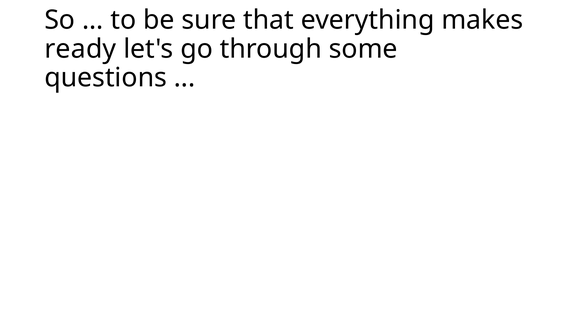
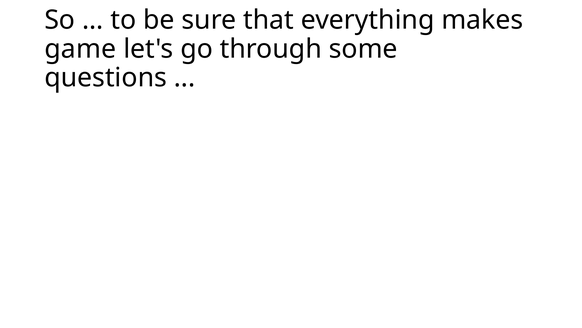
ready: ready -> game (80, 49)
